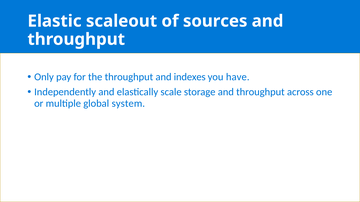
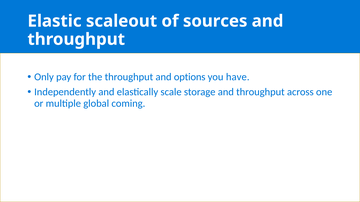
indexes: indexes -> options (190, 77)
system: system -> coming (128, 104)
